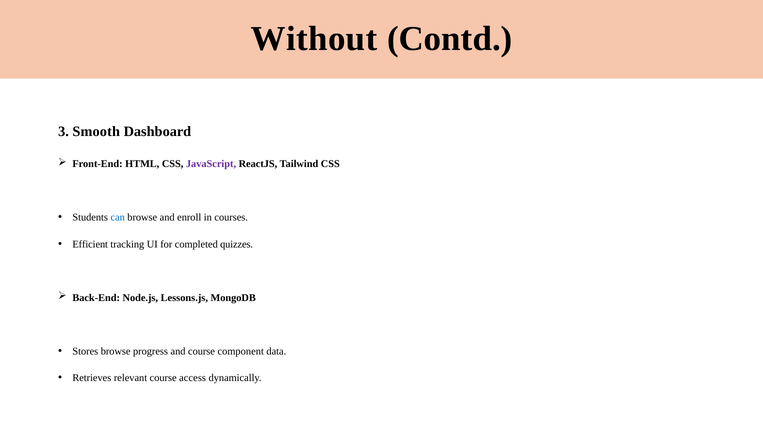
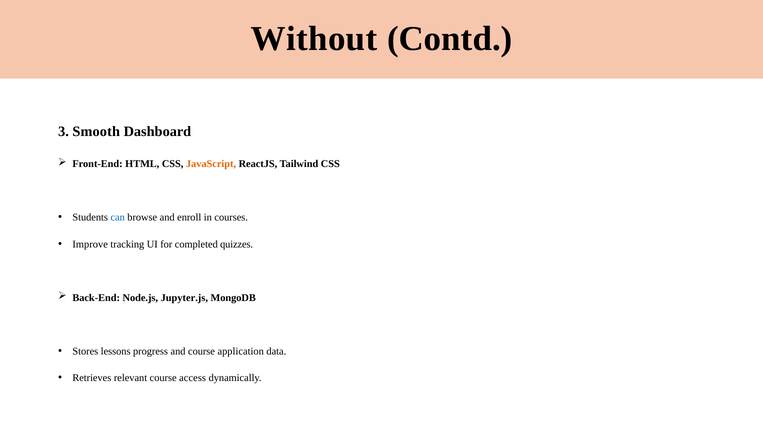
JavaScript colour: purple -> orange (211, 164)
Efficient: Efficient -> Improve (90, 244)
Lessons.js: Lessons.js -> Jupyter.js (184, 298)
Stores browse: browse -> lessons (116, 351)
component: component -> application (241, 351)
